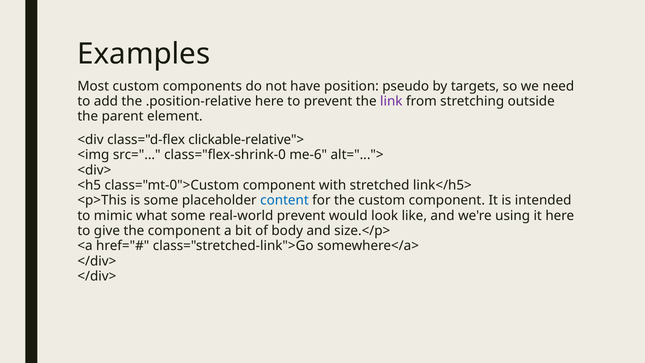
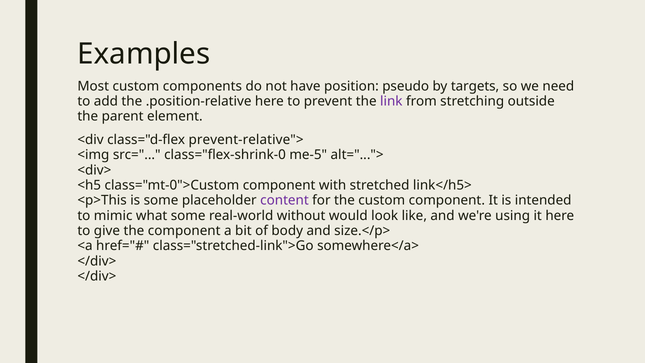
clickable-relative">: clickable-relative"> -> prevent-relative"> (246, 140)
me-6: me-6 -> me-5 (308, 155)
content colour: blue -> purple (284, 200)
real-world prevent: prevent -> without (301, 215)
